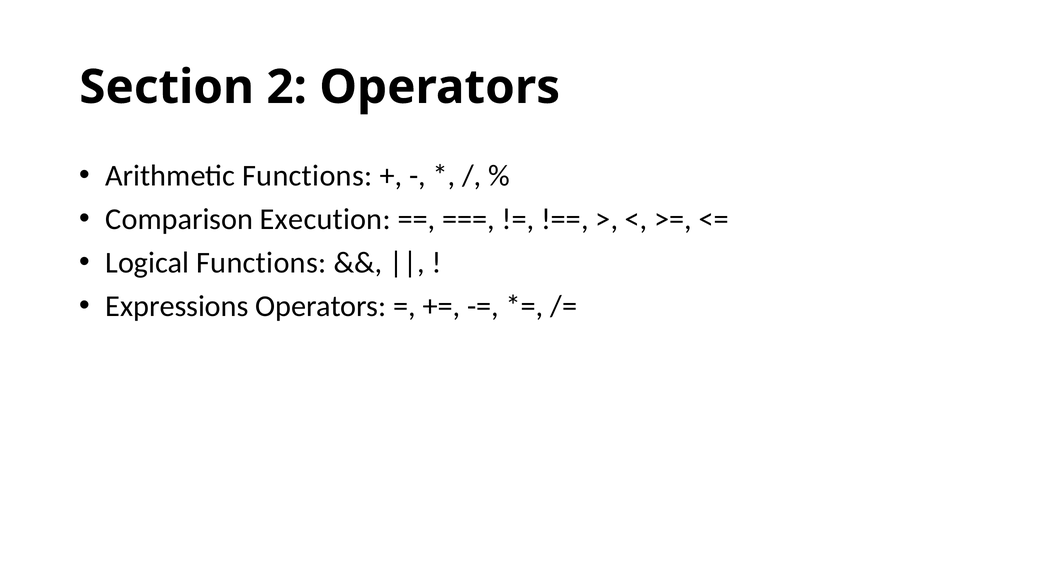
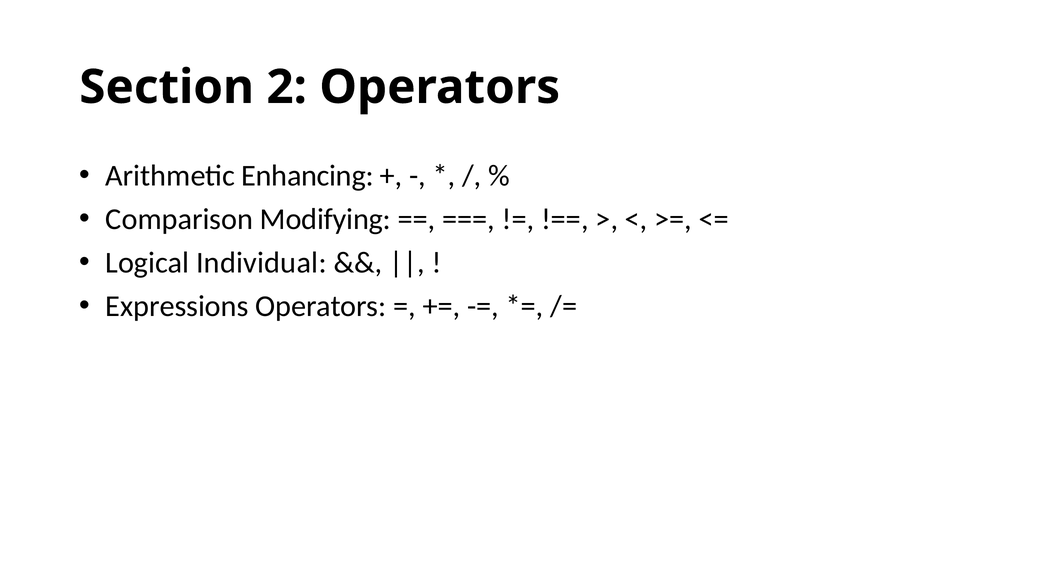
Arithmetic Functions: Functions -> Enhancing (307, 176)
Execution: Execution -> Modifying (326, 219)
Logical Functions: Functions -> Individual (261, 263)
